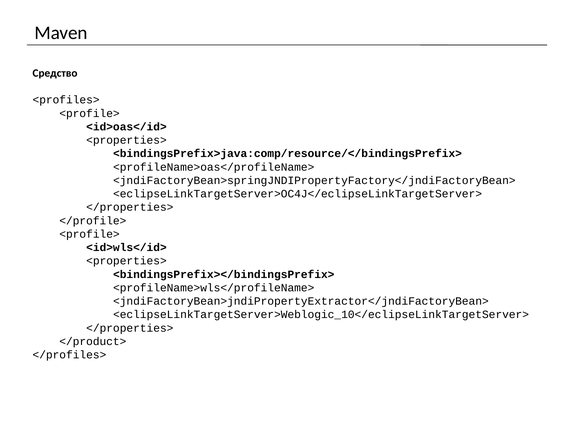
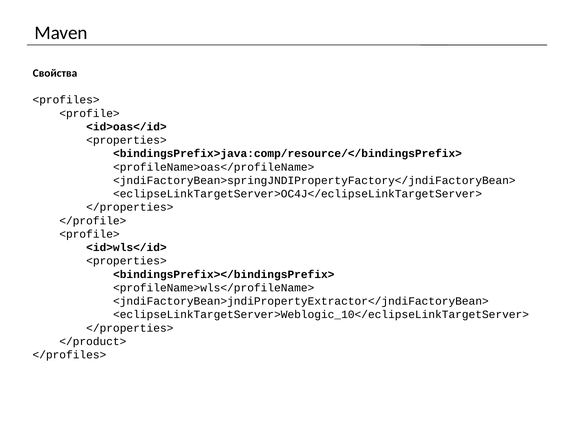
Средство: Средство -> Свойства (55, 73)
